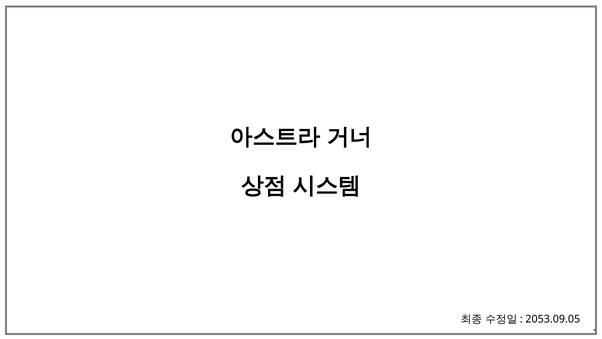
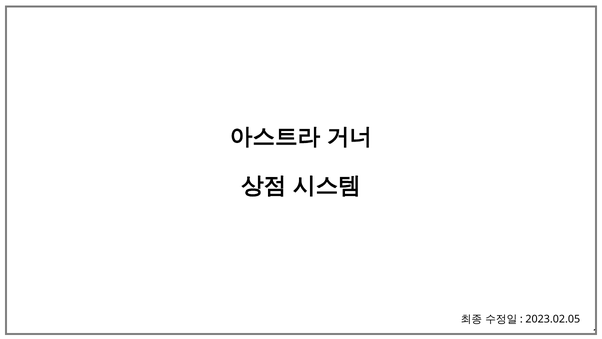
2053.09.05: 2053.09.05 -> 2023.02.05 (553, 319)
